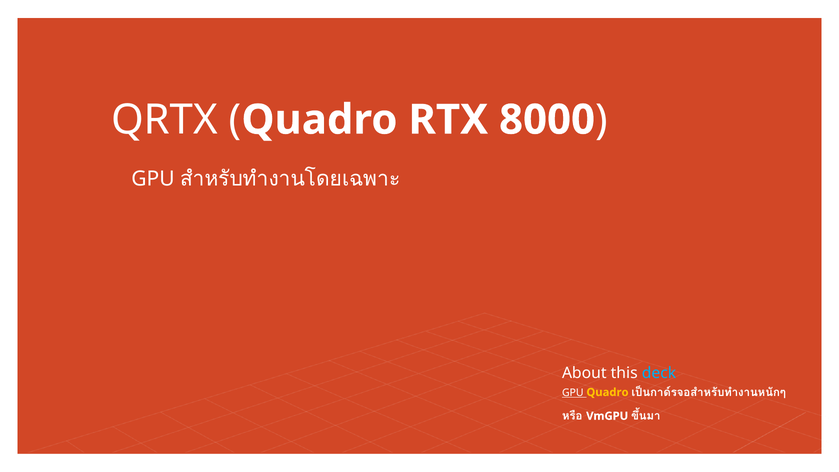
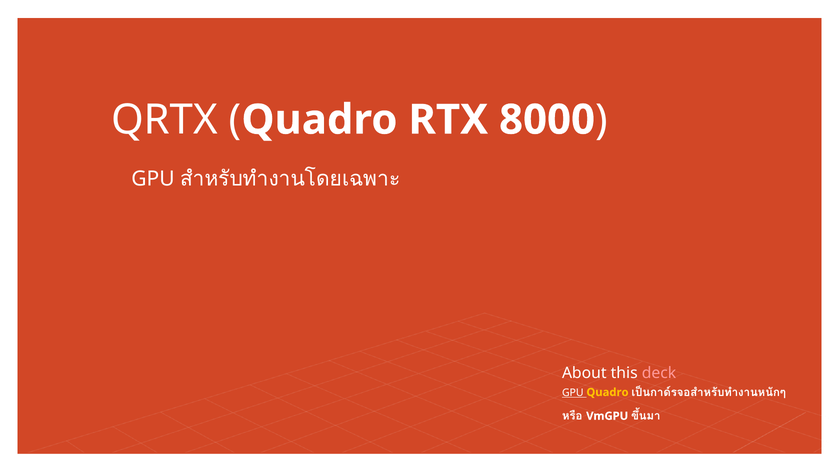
deck colour: light blue -> pink (659, 373)
